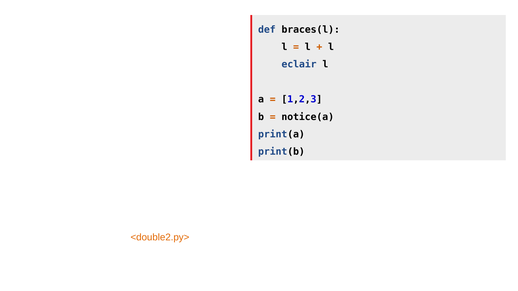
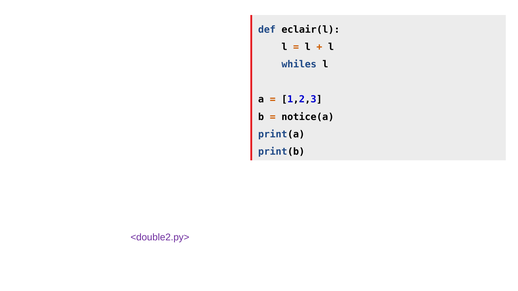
braces(l: braces(l -> eclair(l (311, 30)
eclair: eclair -> whiles (299, 65)
<double2.py> colour: orange -> purple (160, 237)
